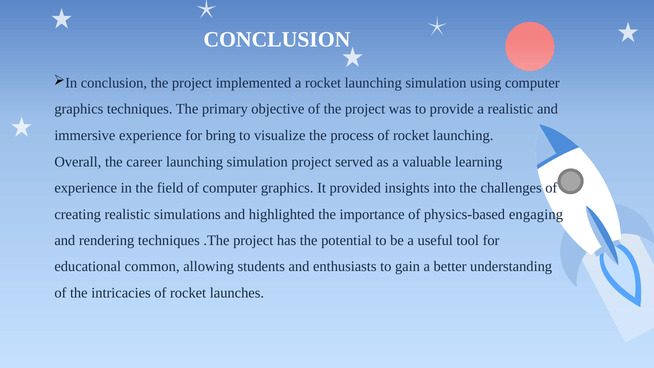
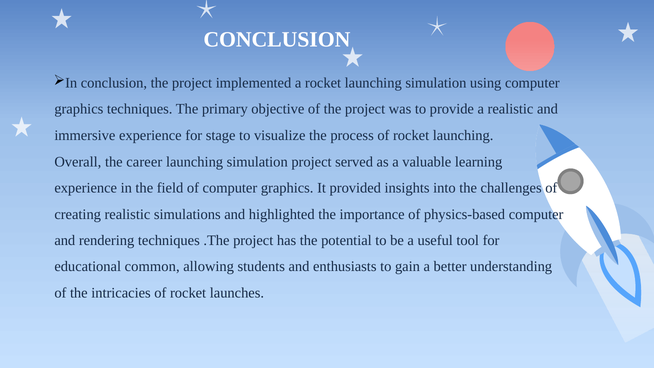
bring: bring -> stage (221, 135)
physics-based engaging: engaging -> computer (536, 214)
